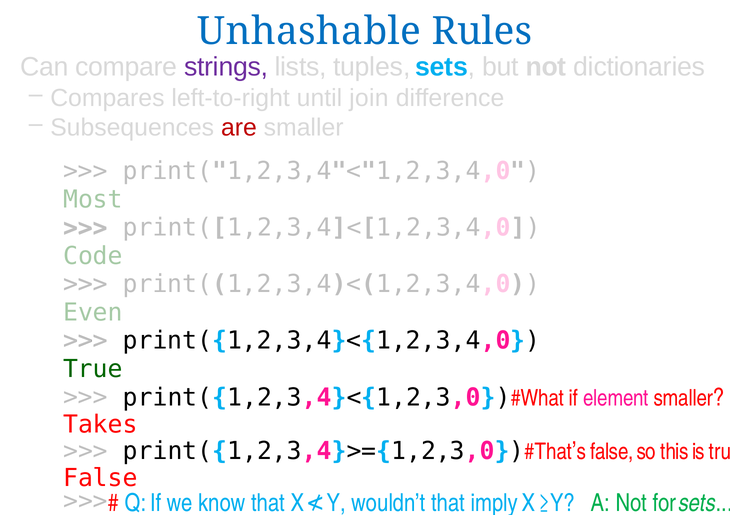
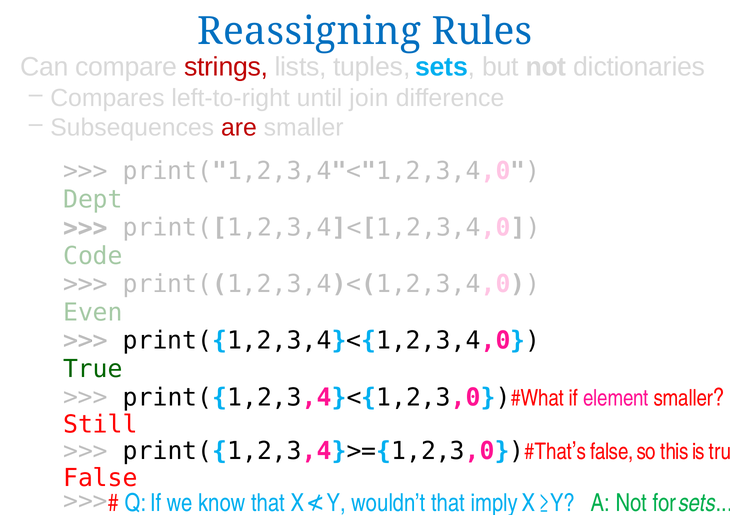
Unhashable: Unhashable -> Reassigning (309, 31)
strings colour: purple -> red (226, 67)
Most: Most -> Dept (93, 199)
Takes: Takes -> Still (100, 424)
